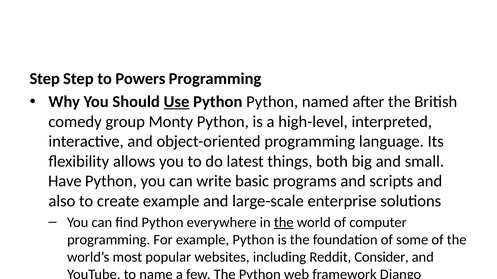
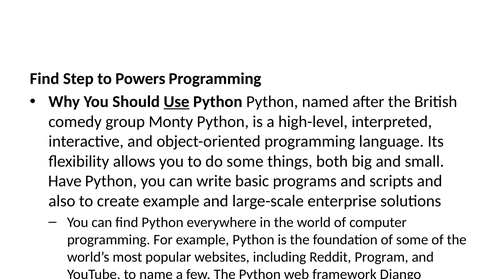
Step: Step -> Find (45, 79)
do latest: latest -> some (245, 162)
the underline: present -> none (284, 223)
Consider: Consider -> Program (381, 258)
